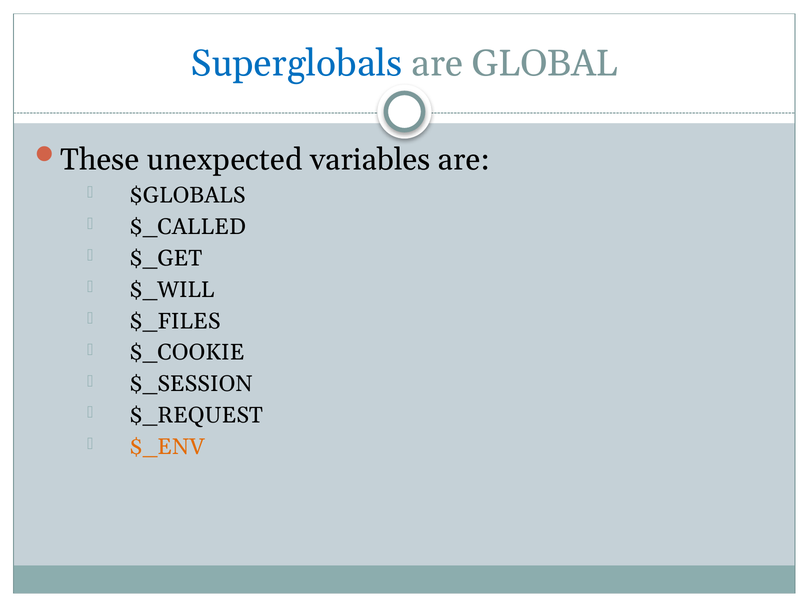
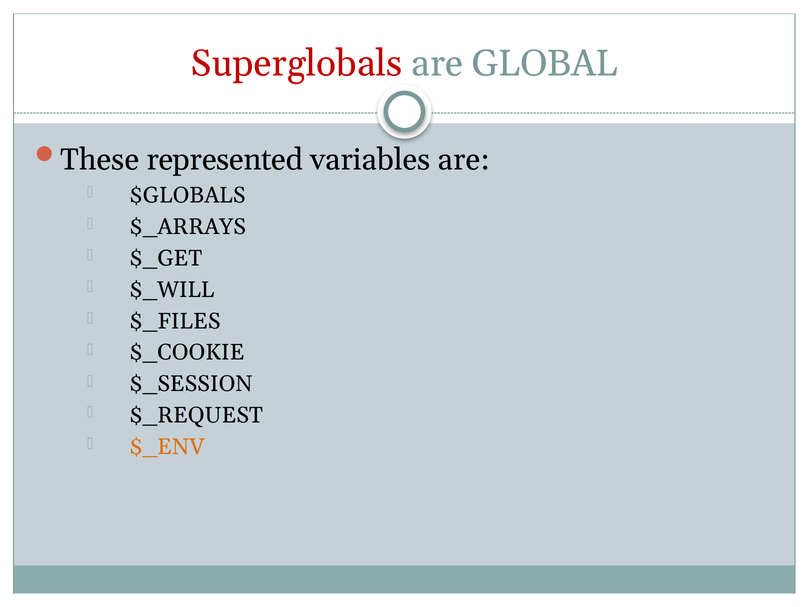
Superglobals colour: blue -> red (297, 64)
unexpected: unexpected -> represented (225, 159)
$_CALLED: $_CALLED -> $_ARRAYS (188, 227)
